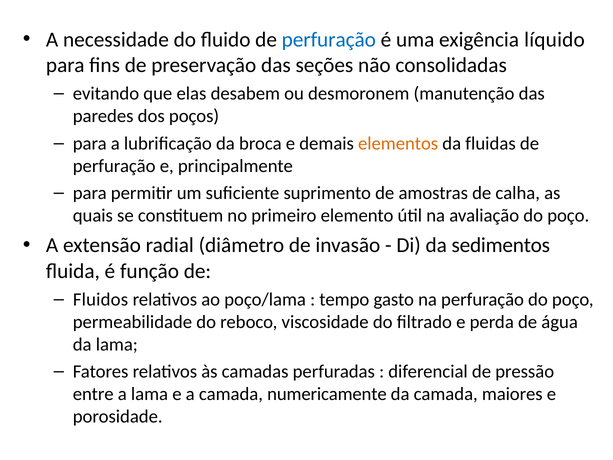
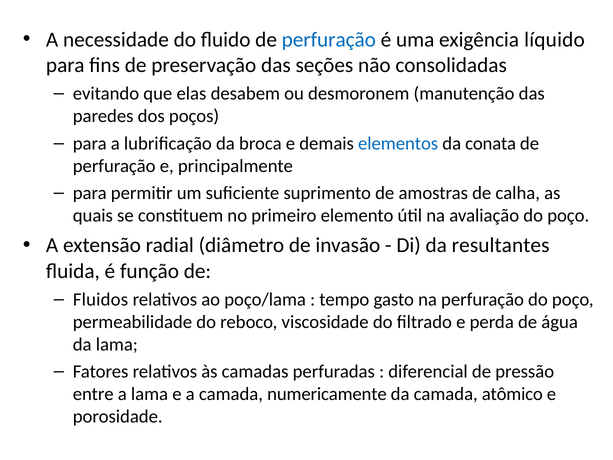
elementos colour: orange -> blue (398, 143)
fluidas: fluidas -> conata (491, 143)
sedimentos: sedimentos -> resultantes (501, 245)
maiores: maiores -> atômico (512, 394)
